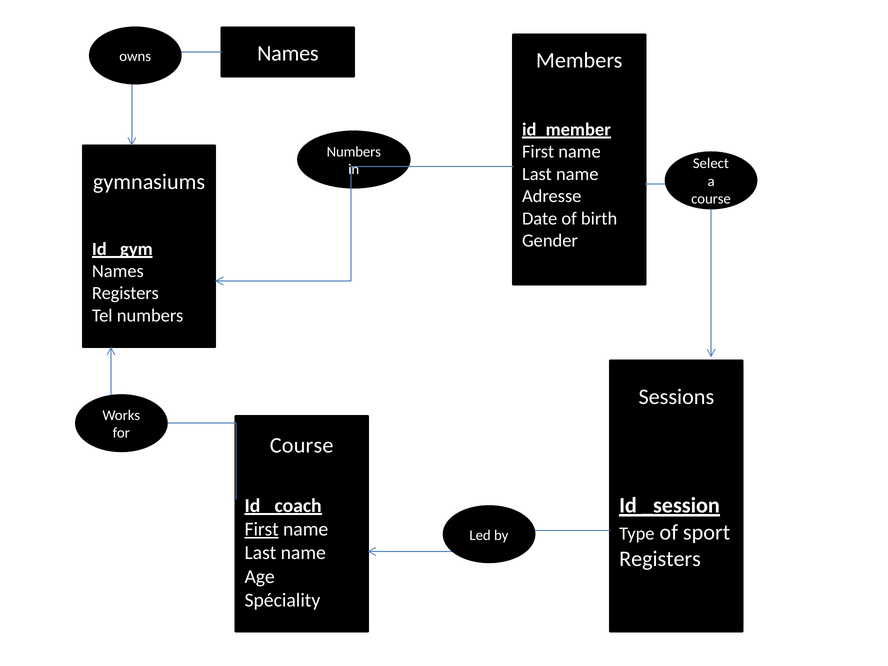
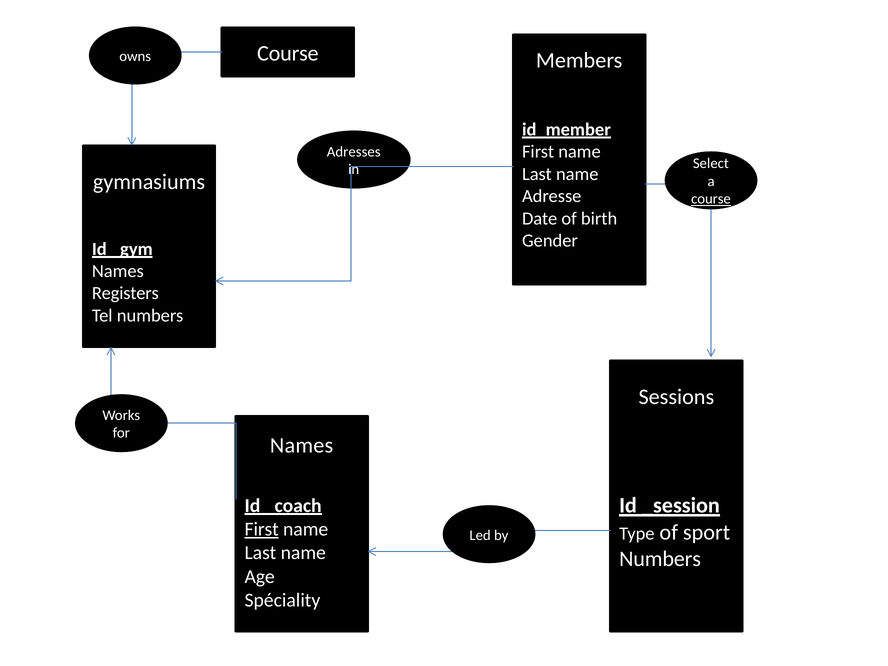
Names: Names -> Course (288, 54)
Numbers: Numbers -> Adresses (354, 152)
course underline: none -> present (711, 199)
Course: Course -> Names (302, 446)
Registers: Registers -> Numbers (660, 559)
